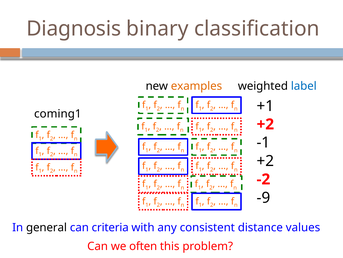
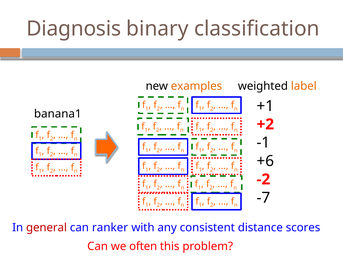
label colour: blue -> orange (304, 86)
coming1: coming1 -> banana1 (58, 114)
+2: +2 -> +6 (265, 161)
-9: -9 -> -7 (263, 197)
general colour: black -> red (47, 227)
criteria: criteria -> ranker (110, 227)
values: values -> scores (303, 227)
